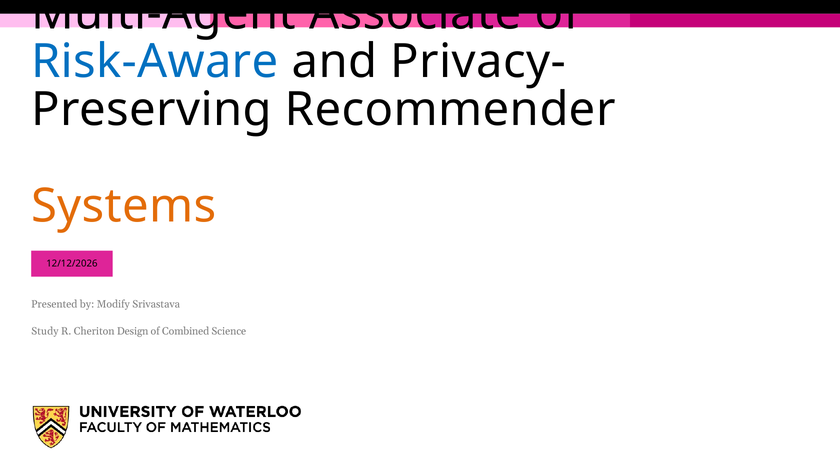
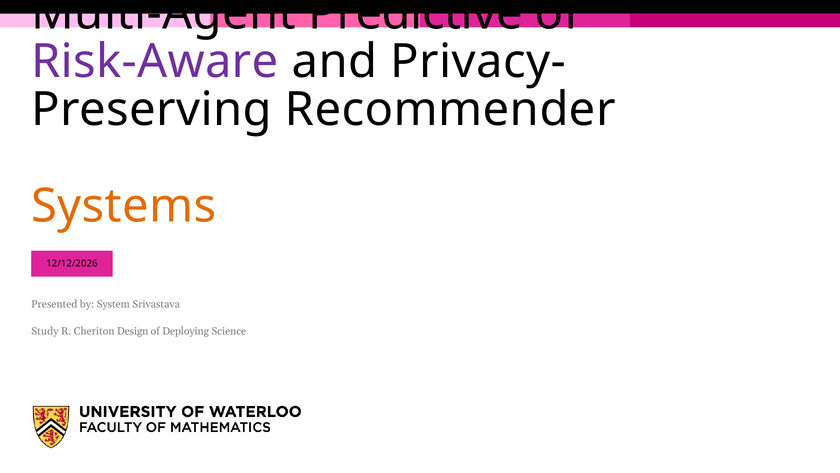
Associate: Associate -> Predictive (416, 13)
Risk-Aware colour: blue -> purple (155, 61)
Modify: Modify -> System (113, 304)
Combined: Combined -> Deploying (186, 331)
